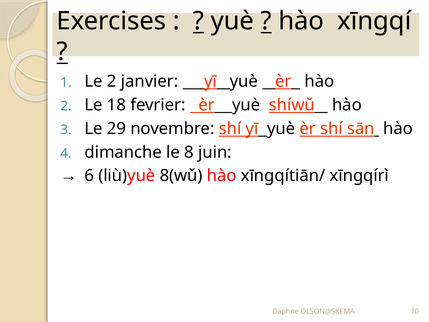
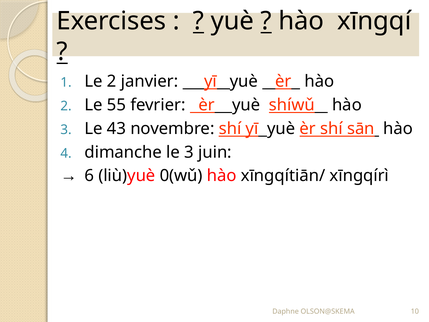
18: 18 -> 55 (117, 105)
29: 29 -> 43 (117, 128)
le 8: 8 -> 3 (189, 152)
8(wǔ: 8(wǔ -> 0(wǔ (181, 176)
